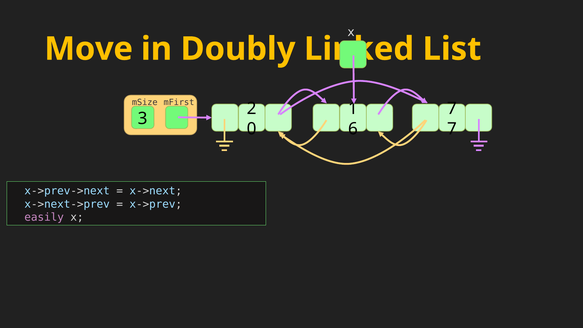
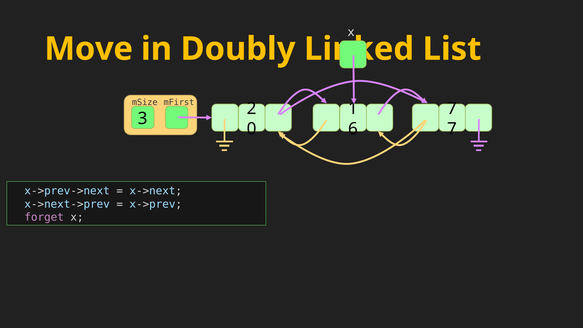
easily: easily -> forget (44, 217)
